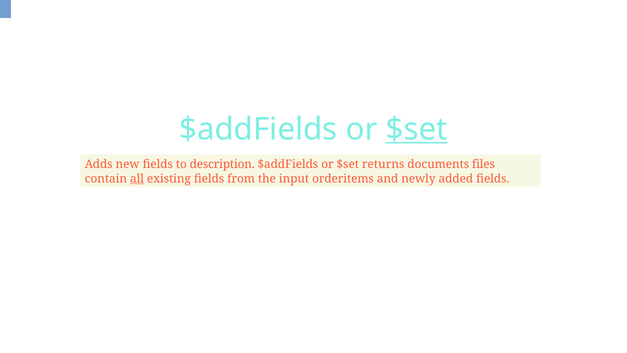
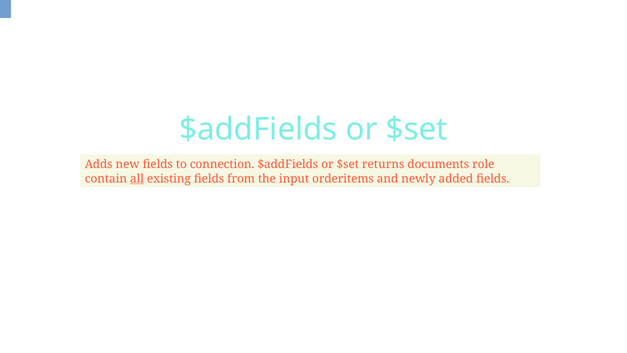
$set underline: present -> none (417, 129)
description: description -> connection (222, 164)
files: files -> role (483, 164)
